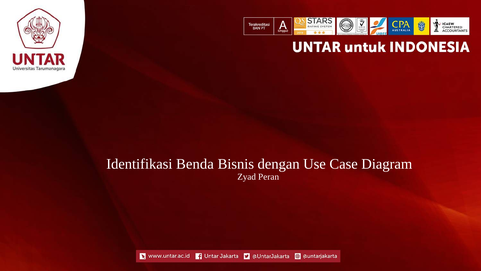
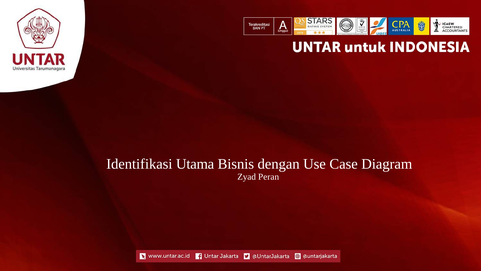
Benda: Benda -> Utama (195, 164)
